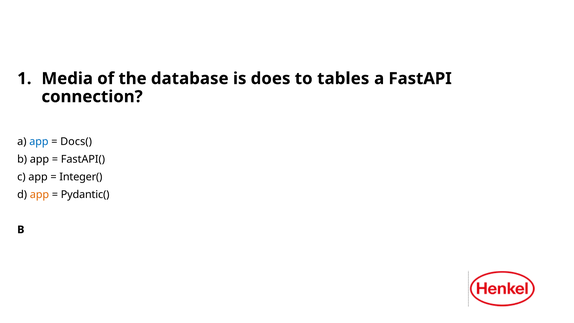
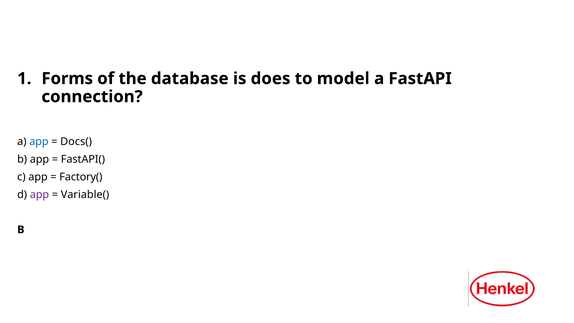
Media: Media -> Forms (67, 79)
tables: tables -> model (343, 79)
Integer(: Integer( -> Factory( (81, 177)
app colour: orange -> purple (39, 194)
Pydantic(: Pydantic( -> Variable( (85, 194)
